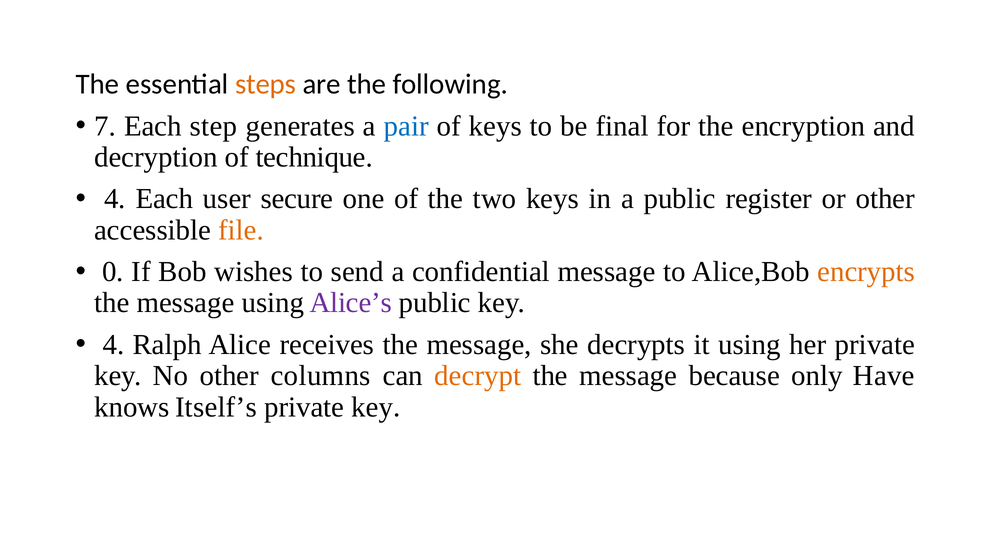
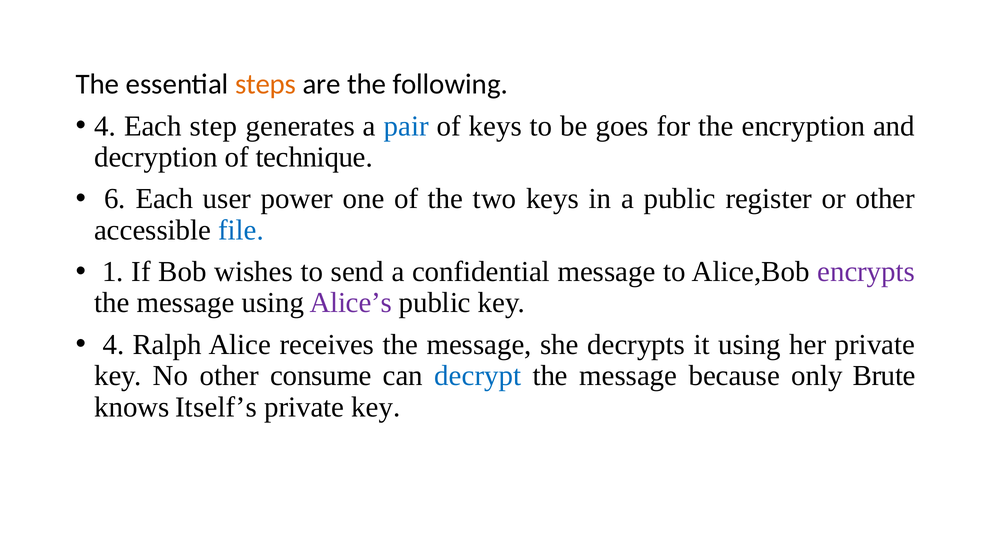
7: 7 -> 4 (105, 126)
final: final -> goes (622, 126)
4: 4 -> 6 (115, 199)
secure: secure -> power (297, 199)
file colour: orange -> blue (241, 230)
0: 0 -> 1 (113, 272)
encrypts colour: orange -> purple (866, 272)
columns: columns -> consume (321, 376)
decrypt colour: orange -> blue (478, 376)
Have: Have -> Brute (884, 376)
